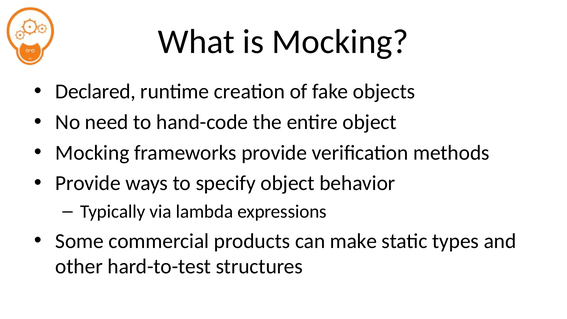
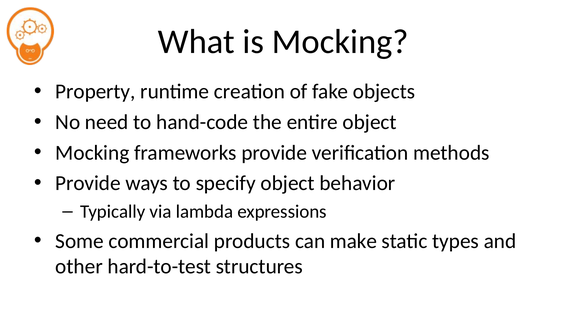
Declared: Declared -> Property (95, 92)
